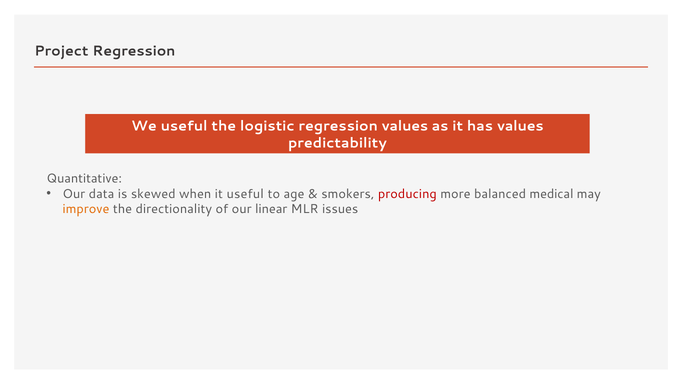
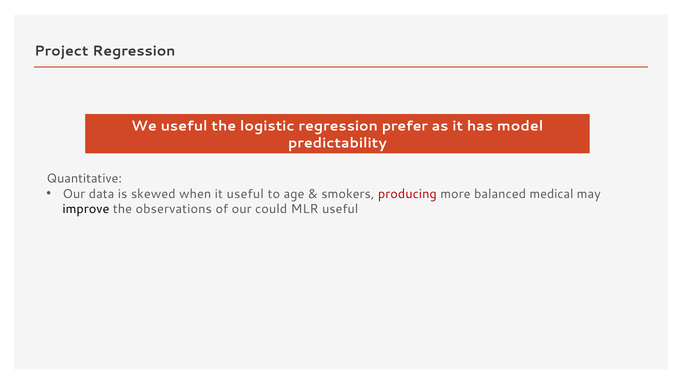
regression values: values -> prefer (405, 126)
has values: values -> model (520, 126)
improve colour: orange -> black (86, 209)
directionality: directionality -> observations (174, 209)
linear: linear -> could (271, 209)
MLR issues: issues -> useful (340, 209)
